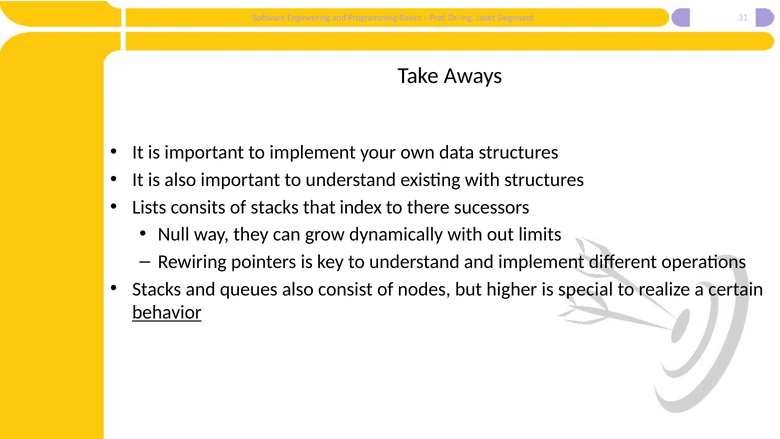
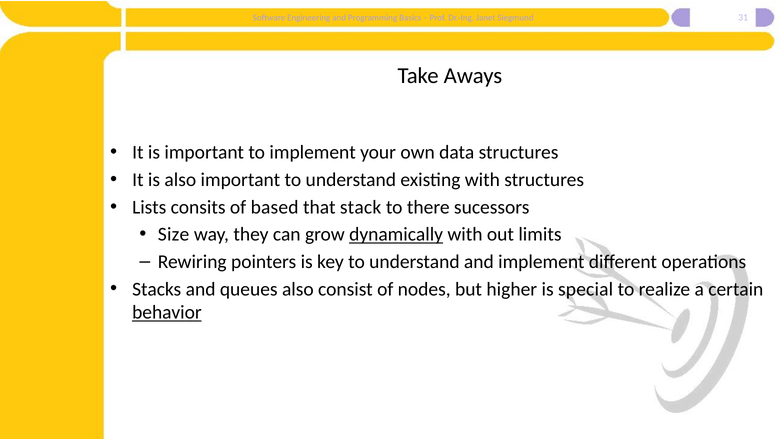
of stacks: stacks -> based (275, 207)
index: index -> stack (361, 207)
Null: Null -> Size (174, 234)
dynamically underline: none -> present (396, 234)
